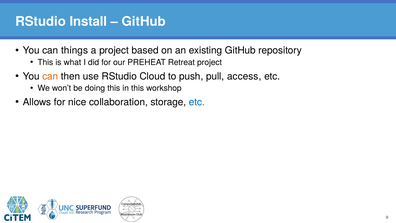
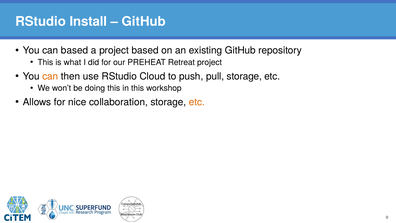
can things: things -> based (75, 50)
pull access: access -> storage (244, 76)
etc colour: blue -> orange (197, 102)
